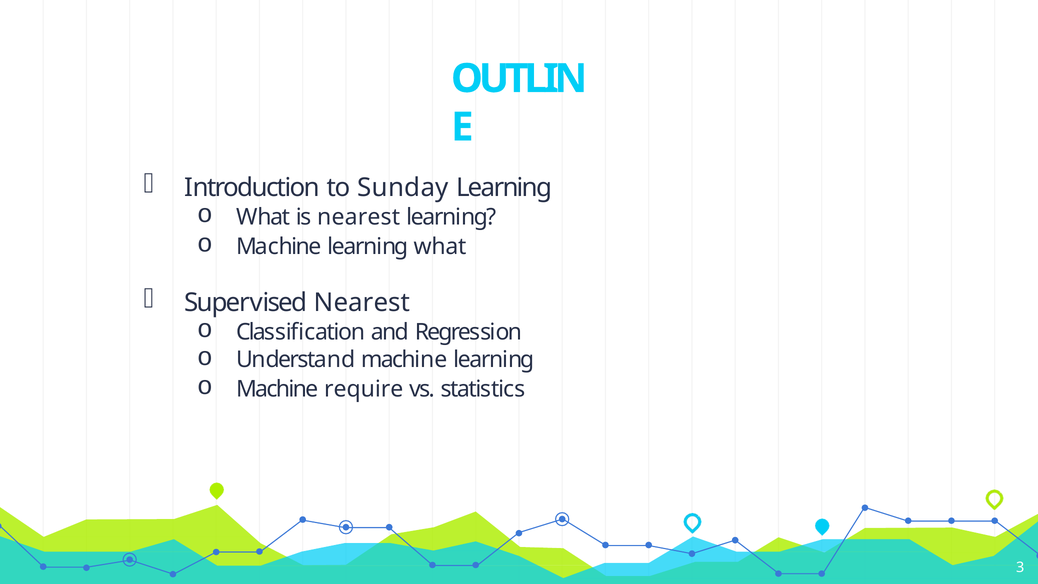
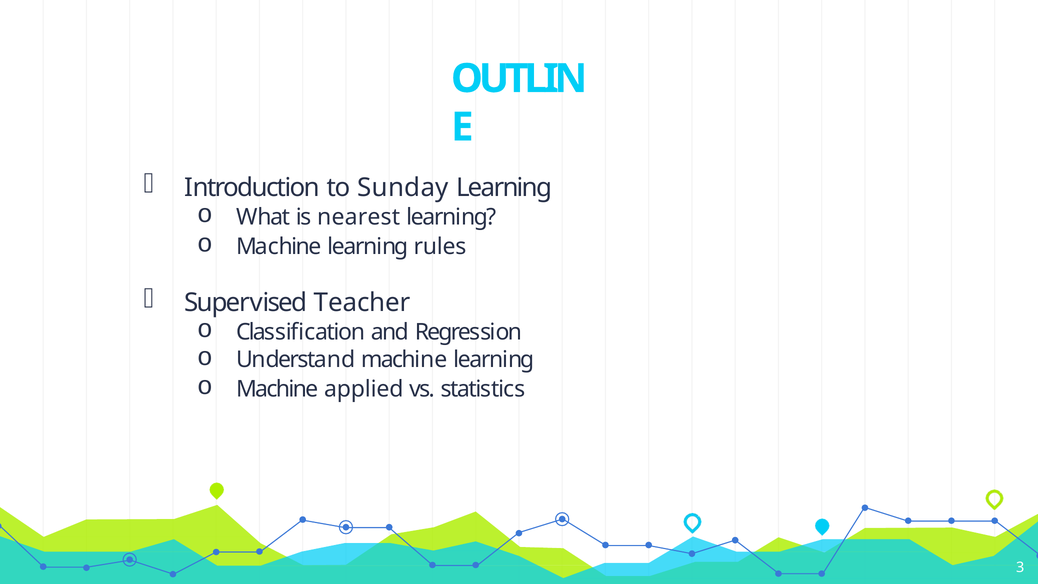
learning what: what -> rules (440, 246)
Supervised Nearest: Nearest -> Teacher (362, 303)
require: require -> applied (364, 389)
